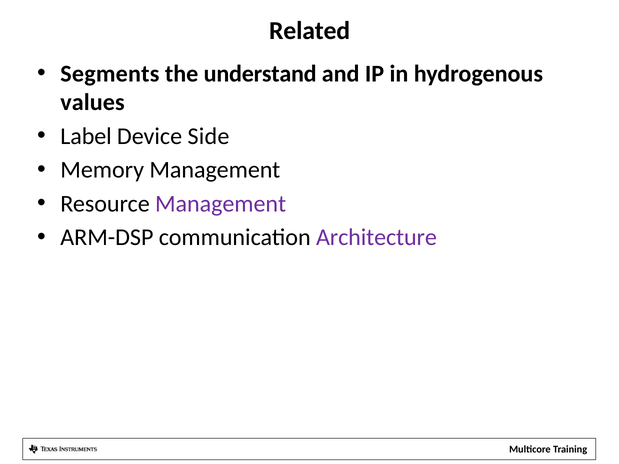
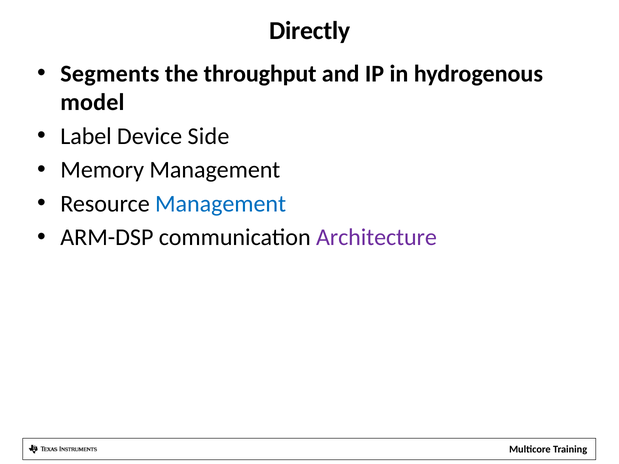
Related: Related -> Directly (310, 31)
understand: understand -> throughput (260, 74)
values: values -> model (92, 103)
Management colour: purple -> blue (221, 204)
